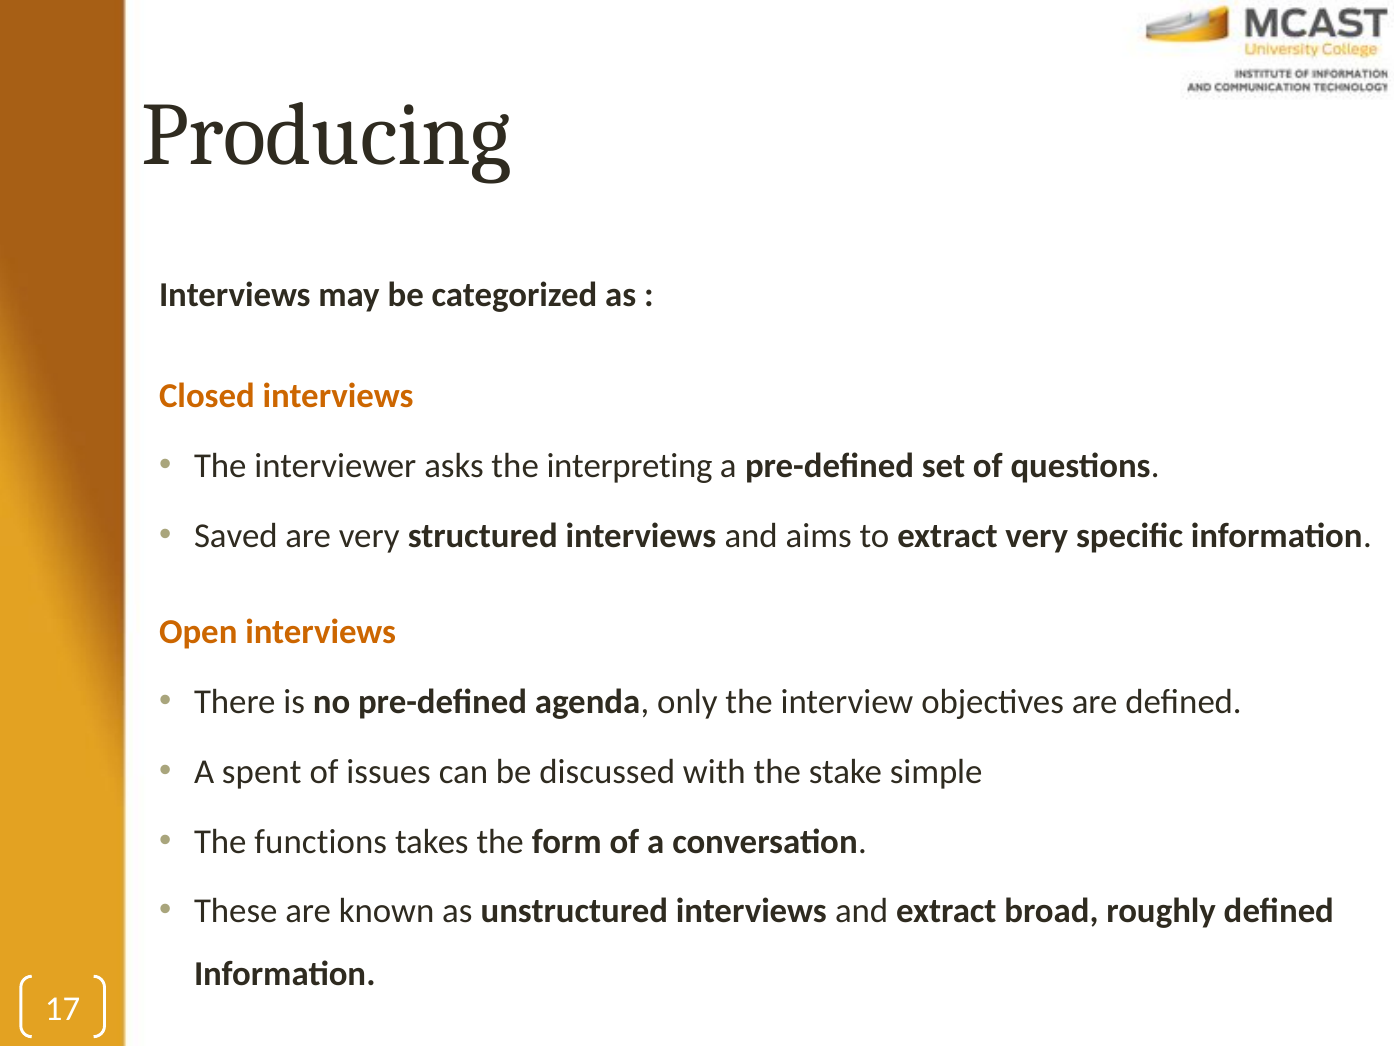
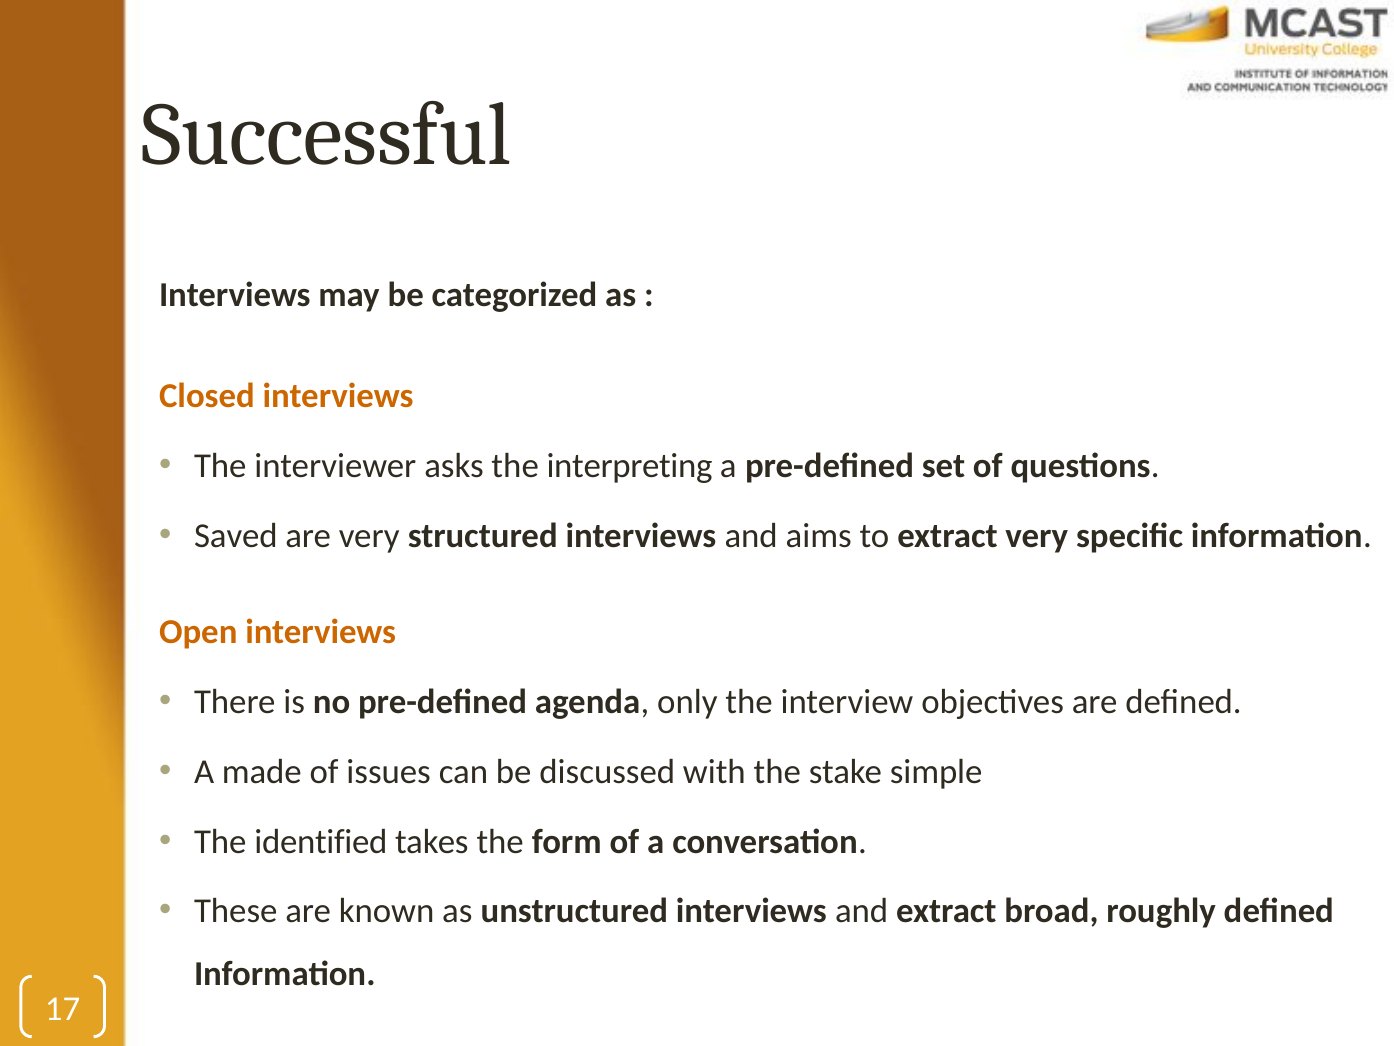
Producing: Producing -> Successful (327, 135)
spent: spent -> made (262, 771)
functions: functions -> identified (321, 841)
